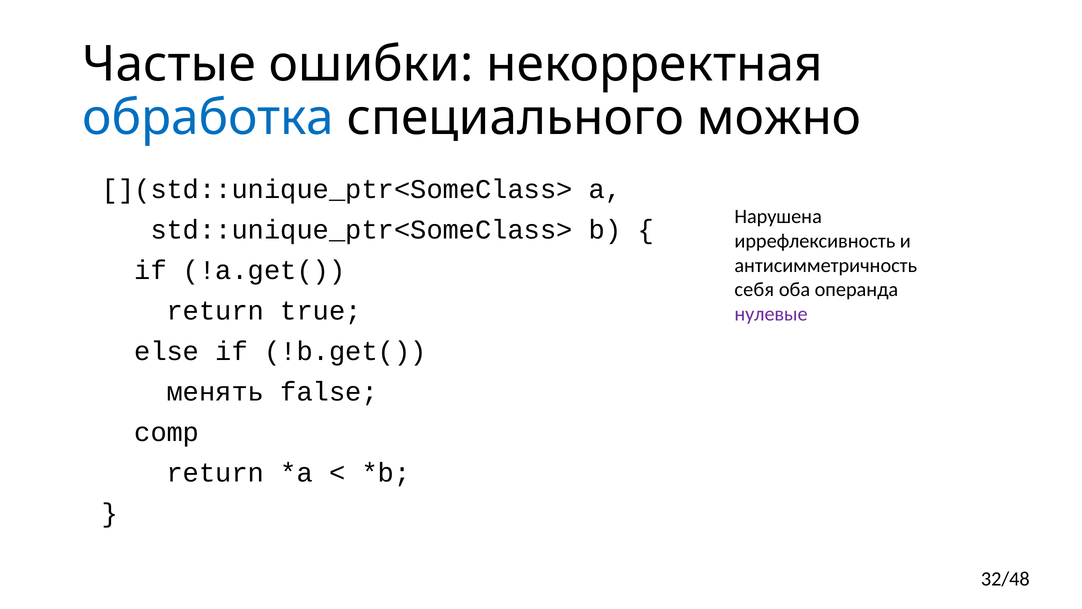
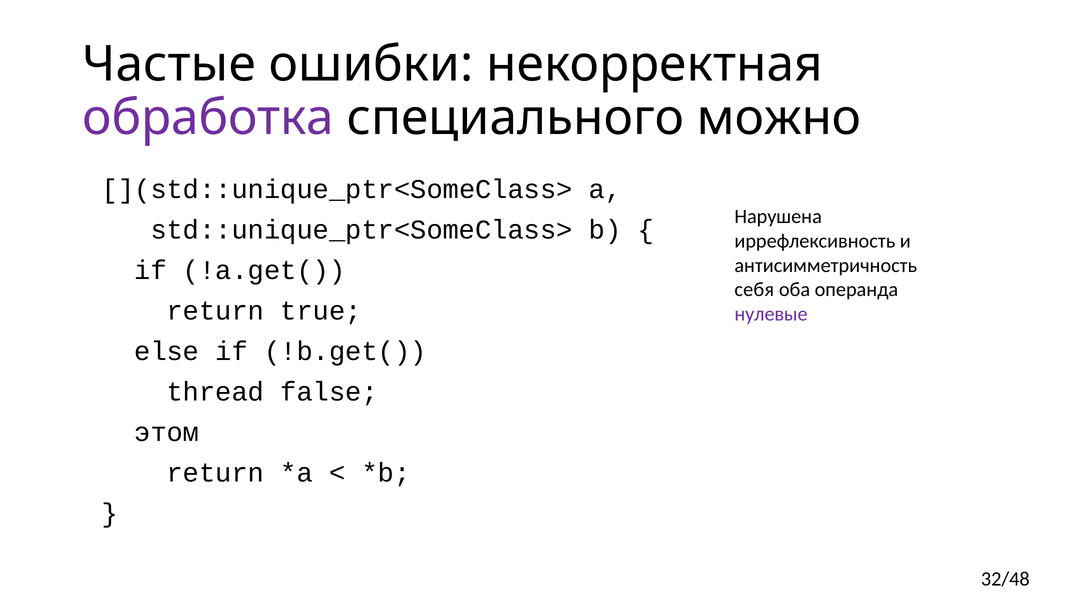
обработка colour: blue -> purple (208, 118)
менять: менять -> thread (215, 392)
comp: comp -> этом (167, 432)
